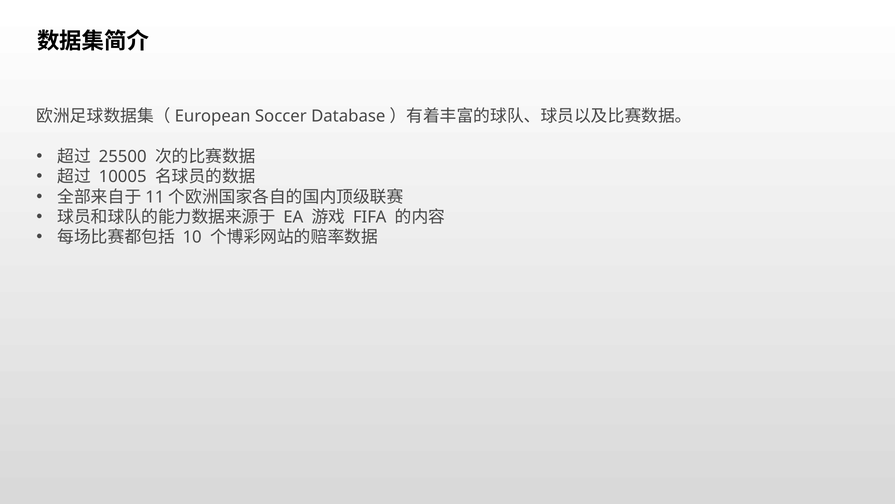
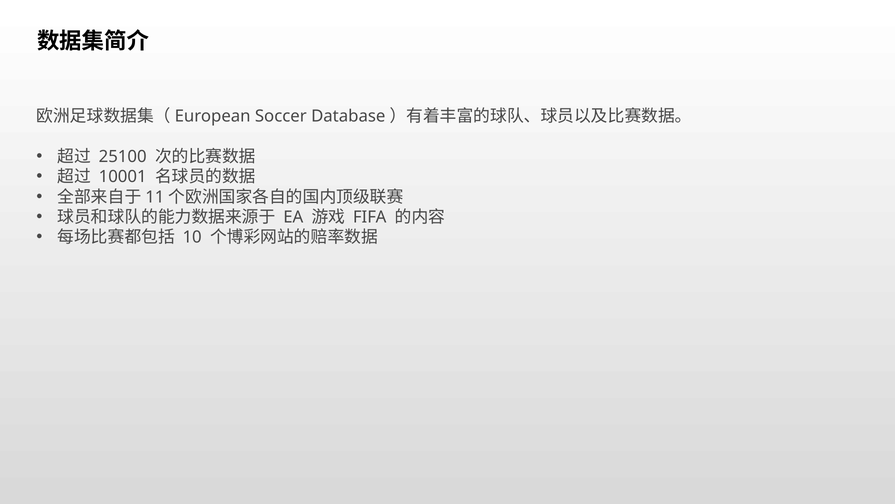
25500: 25500 -> 25100 (123, 157)
10005: 10005 -> 10001 (123, 177)
